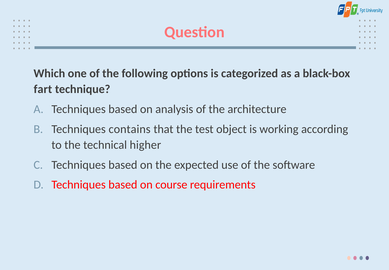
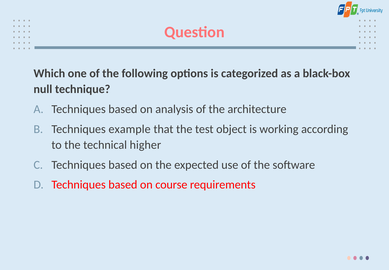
fart: fart -> null (43, 89)
contains: contains -> example (130, 129)
